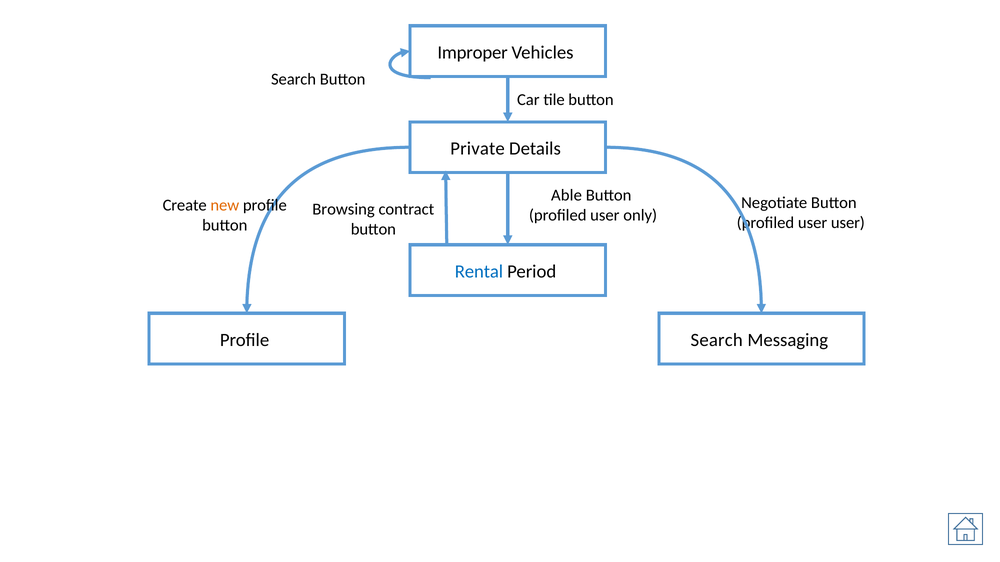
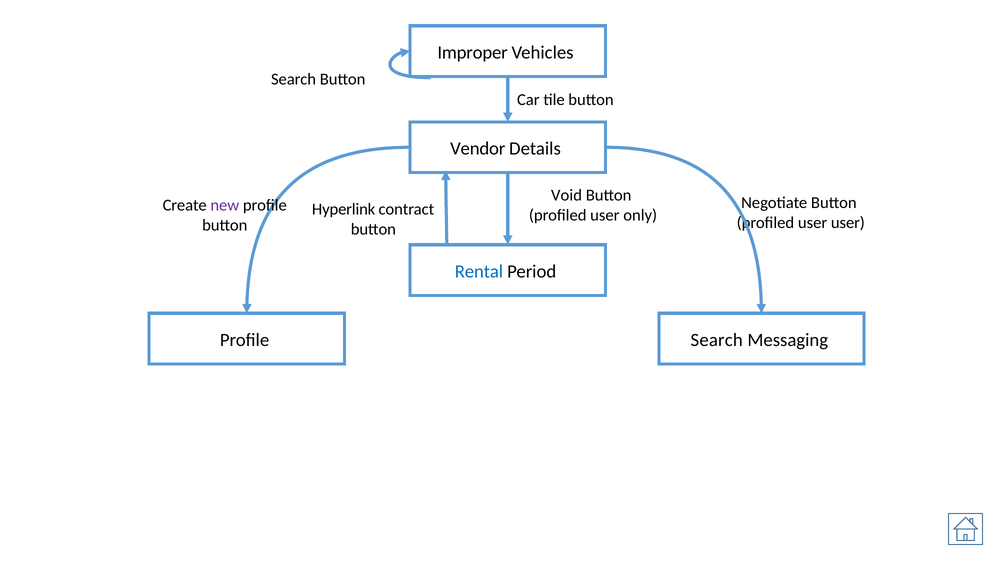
Private: Private -> Vendor (478, 149)
Able: Able -> Void (567, 195)
new colour: orange -> purple (225, 205)
Browsing: Browsing -> Hyperlink (344, 209)
